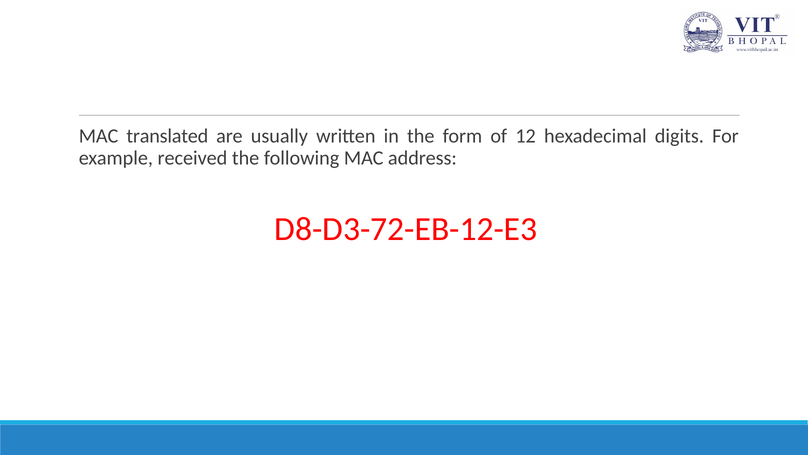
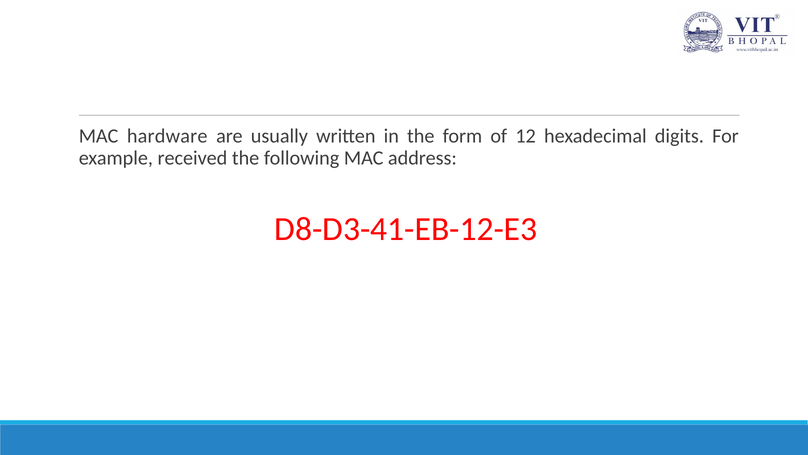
translated: translated -> hardware (167, 136)
D8-D3-72-EB-12-E3: D8-D3-72-EB-12-E3 -> D8-D3-41-EB-12-E3 (406, 229)
